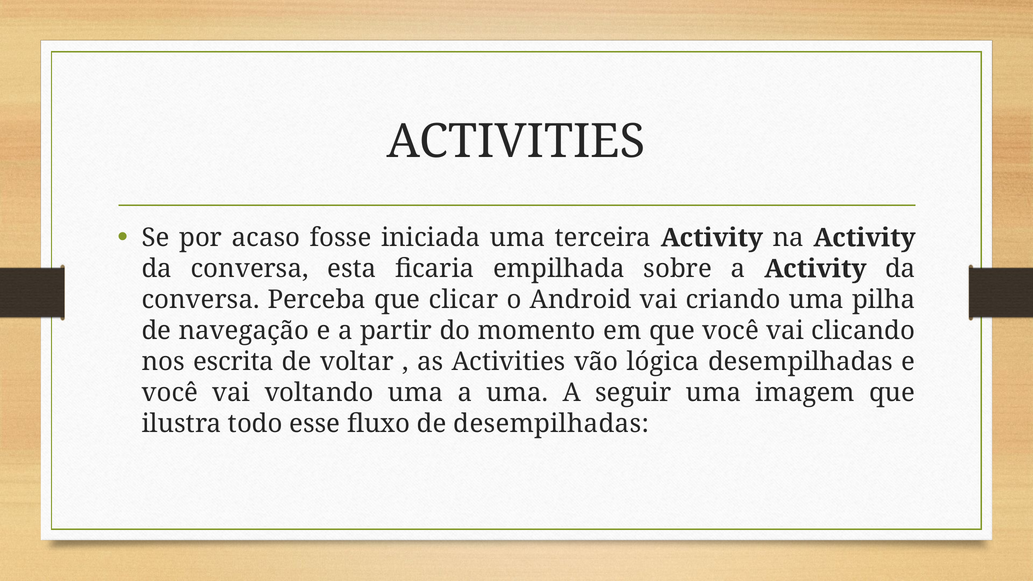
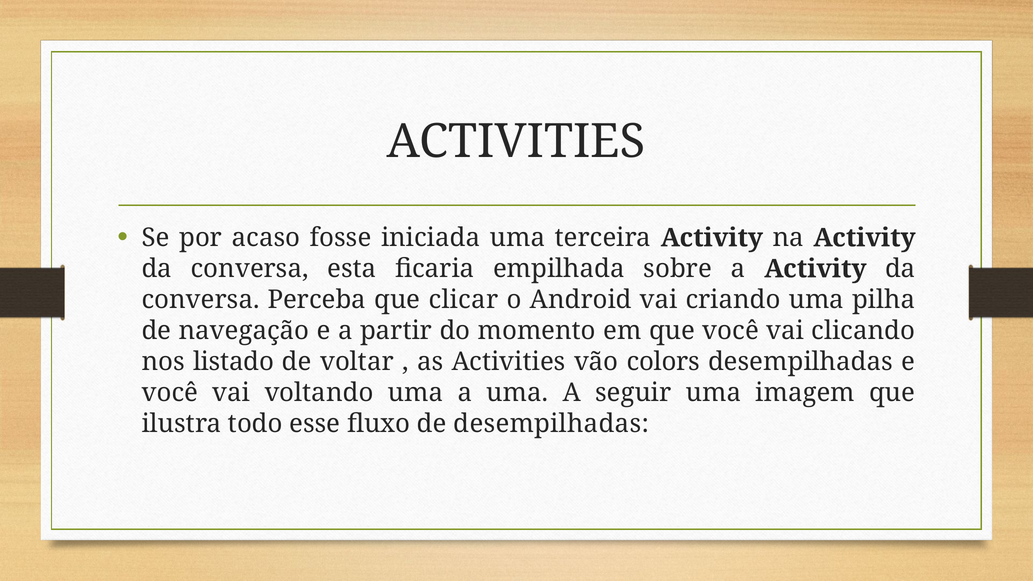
escrita: escrita -> listado (234, 362)
lógica: lógica -> colors (663, 362)
